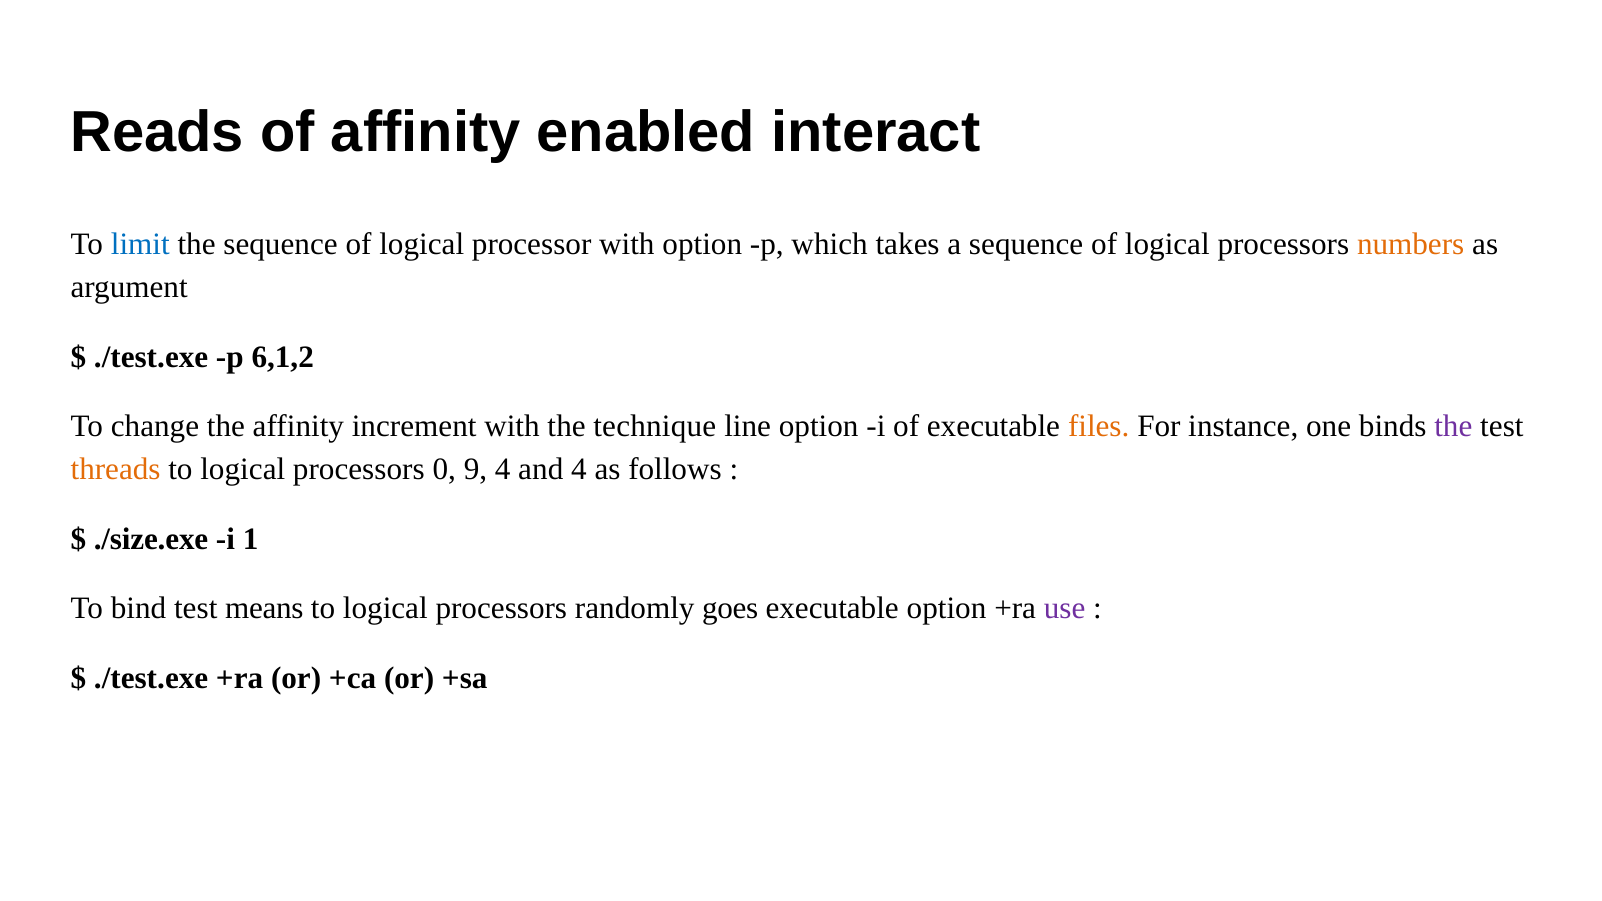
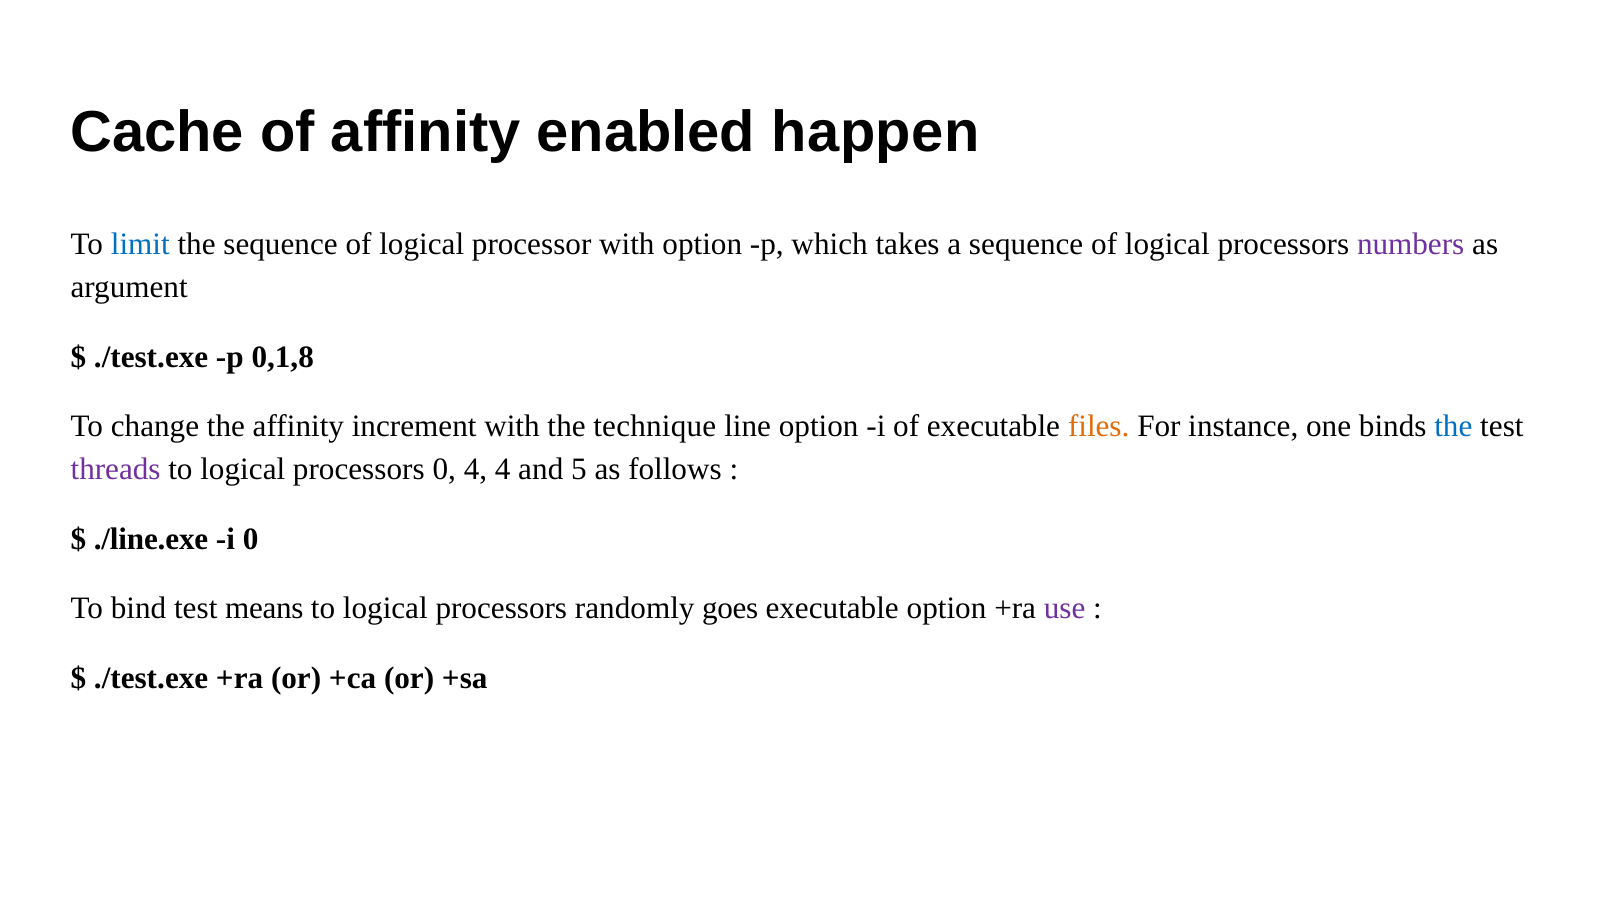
Reads: Reads -> Cache (157, 133)
interact: interact -> happen (876, 133)
numbers colour: orange -> purple (1411, 244)
6,1,2: 6,1,2 -> 0,1,8 (283, 357)
the colour: purple -> blue (1453, 427)
threads colour: orange -> purple (116, 469)
0 9: 9 -> 4 (475, 469)
and 4: 4 -> 5 (579, 469)
./size.exe: ./size.exe -> ./line.exe (151, 539)
i 1: 1 -> 0 (251, 539)
